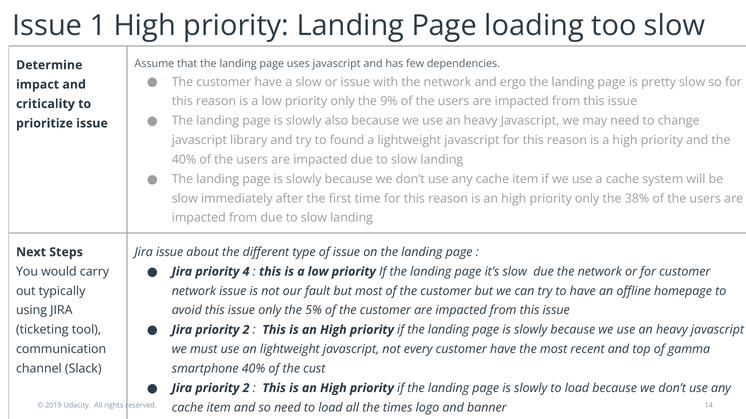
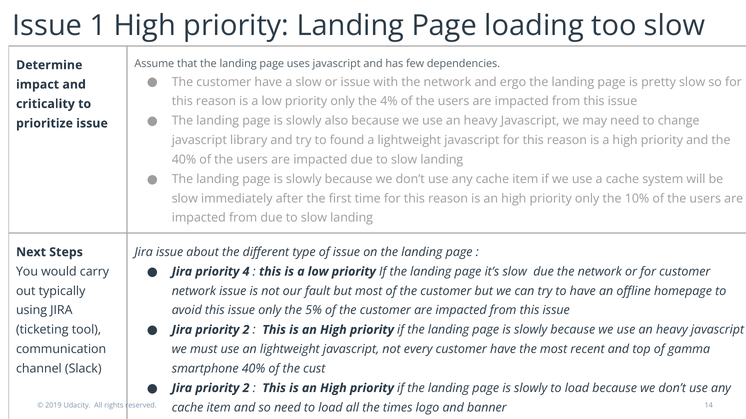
9%: 9% -> 4% (389, 102)
38%: 38% -> 10% (637, 199)
